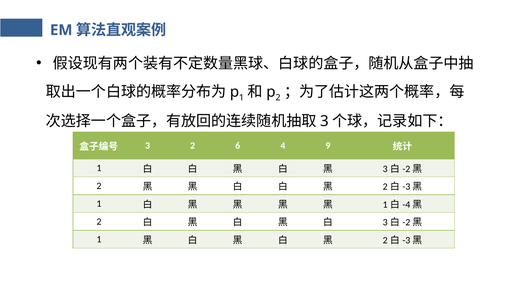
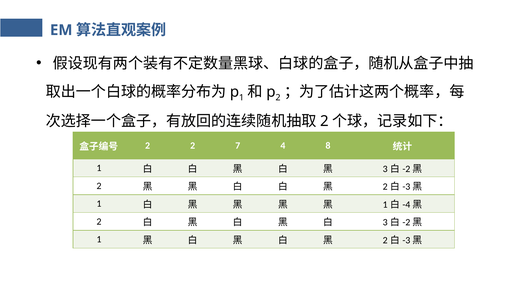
3: 3 -> 2 (324, 121)
3: 3 -> 2 (148, 146)
6: 6 -> 7 (238, 146)
9: 9 -> 8 (328, 146)
